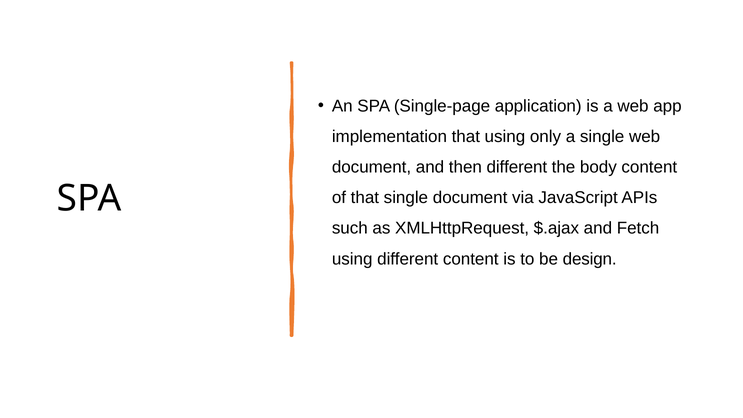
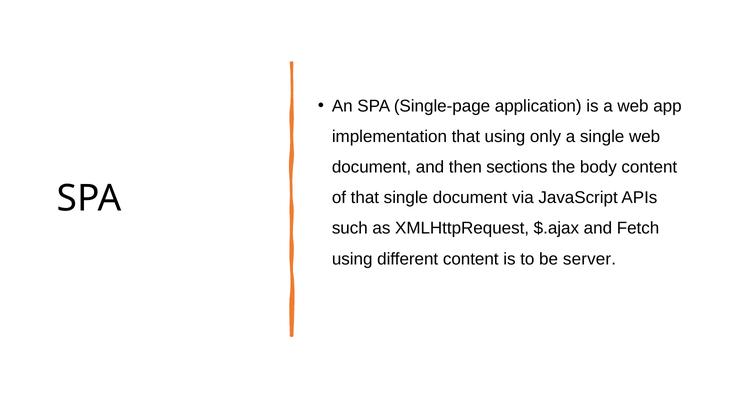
then different: different -> sections (517, 167)
design: design -> server (590, 259)
